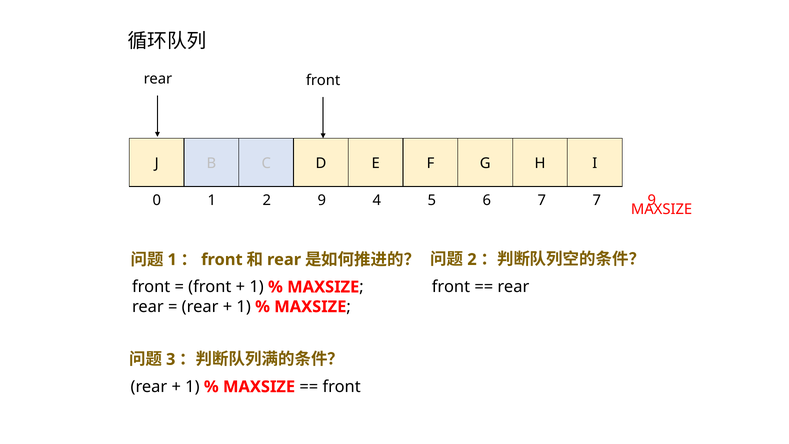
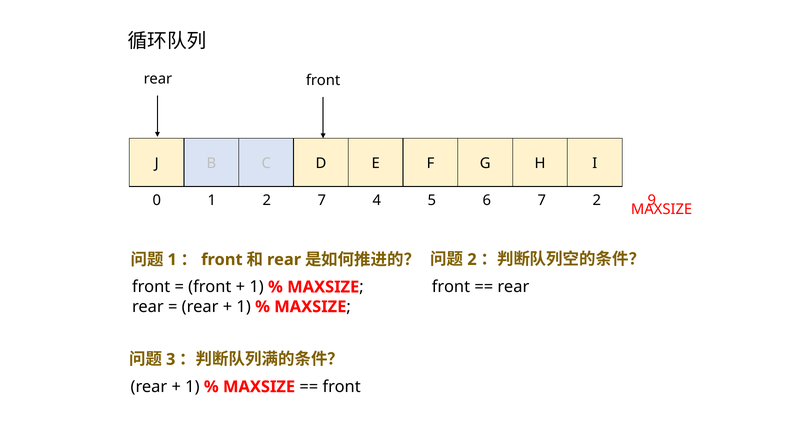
2 9: 9 -> 7 (322, 200)
7 7: 7 -> 2 (597, 200)
